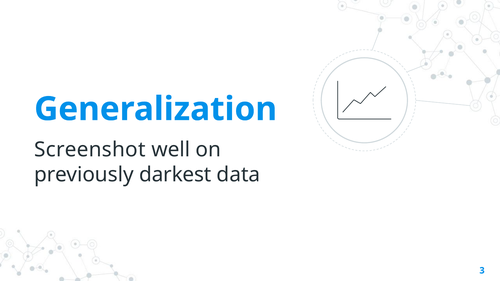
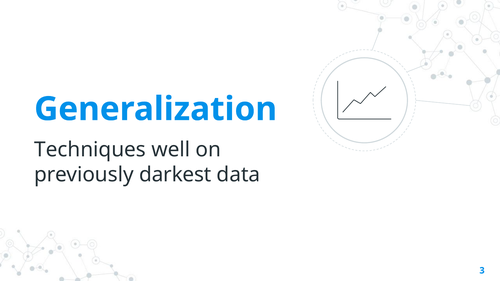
Screenshot: Screenshot -> Techniques (90, 150)
